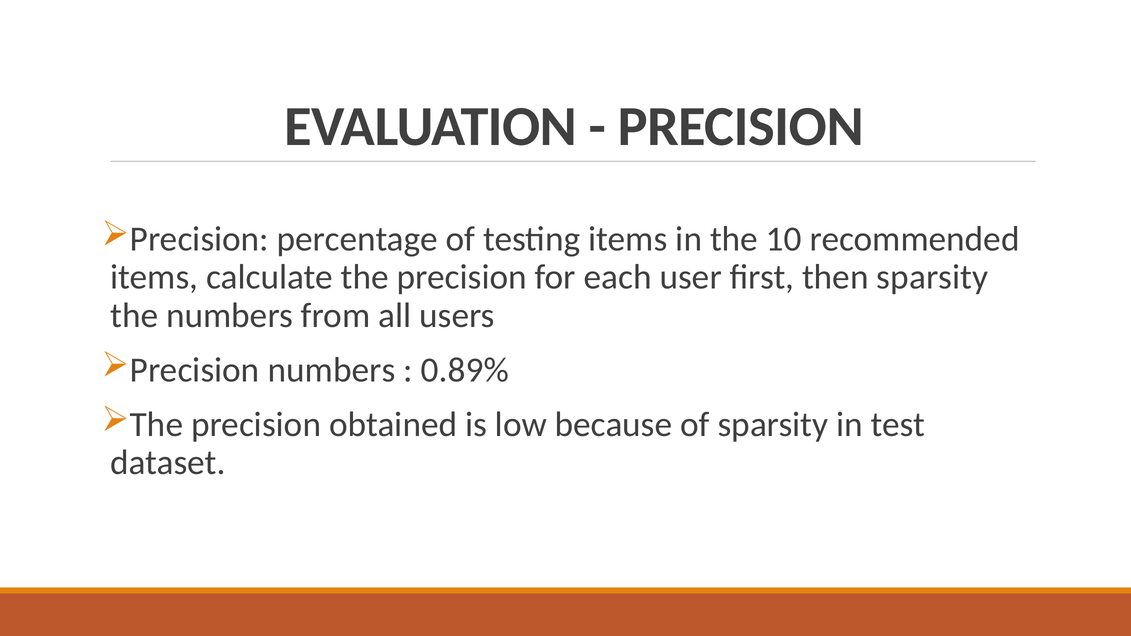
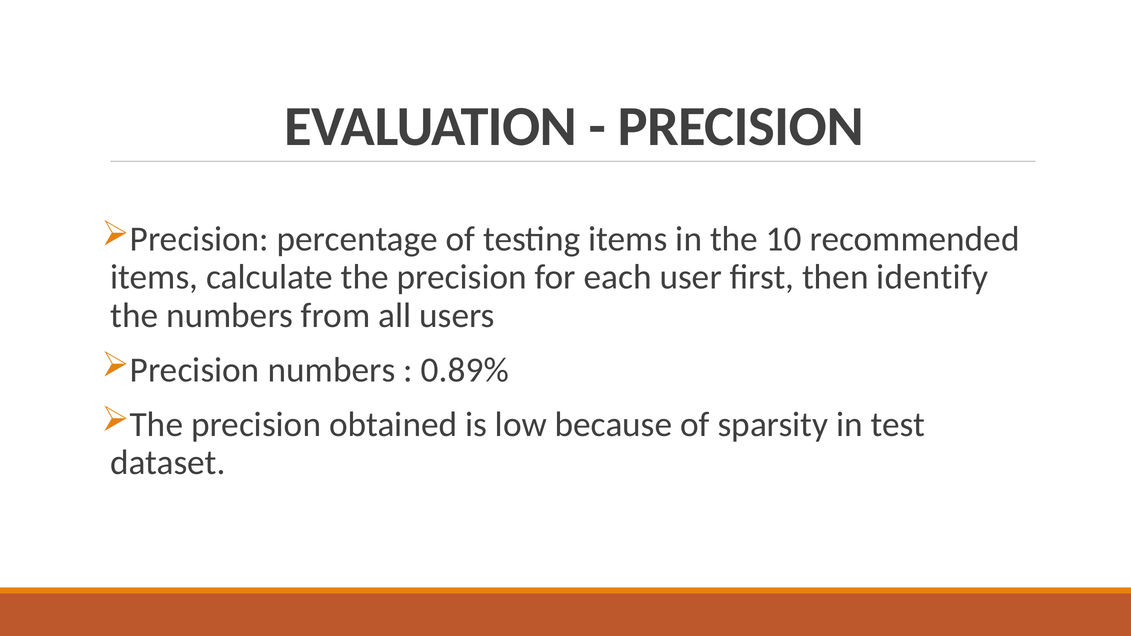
then sparsity: sparsity -> identify (932, 277)
